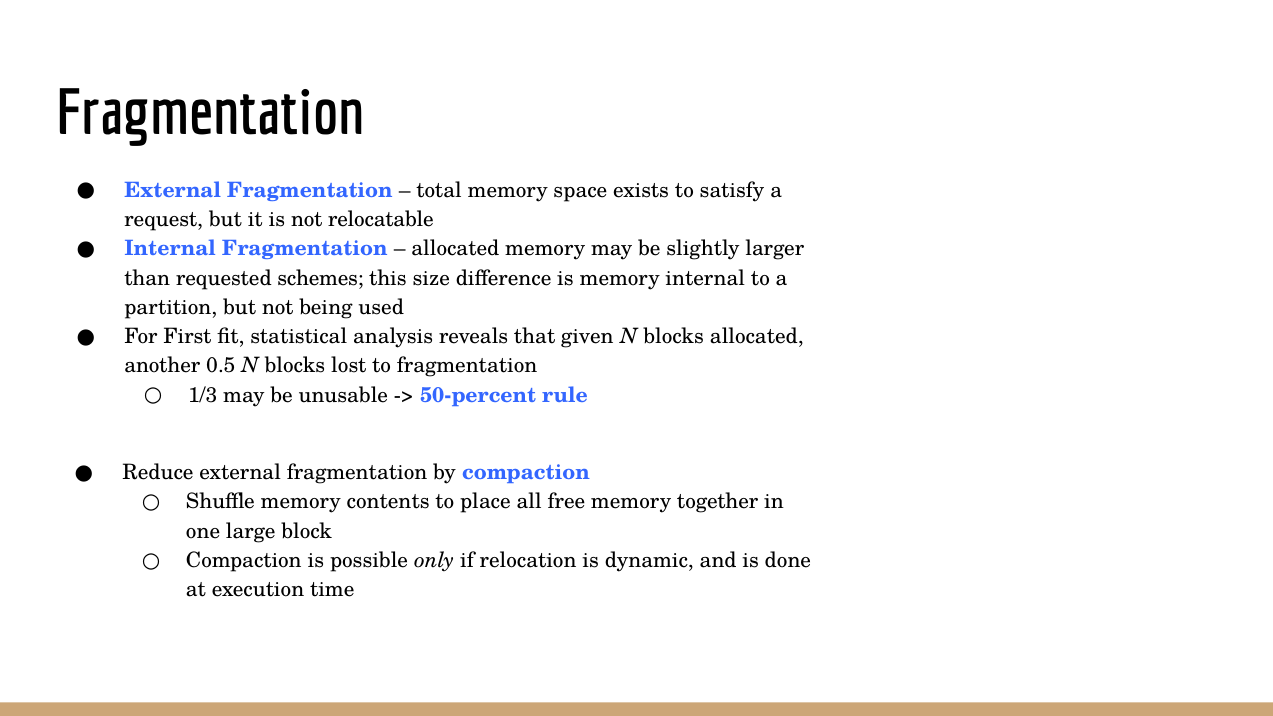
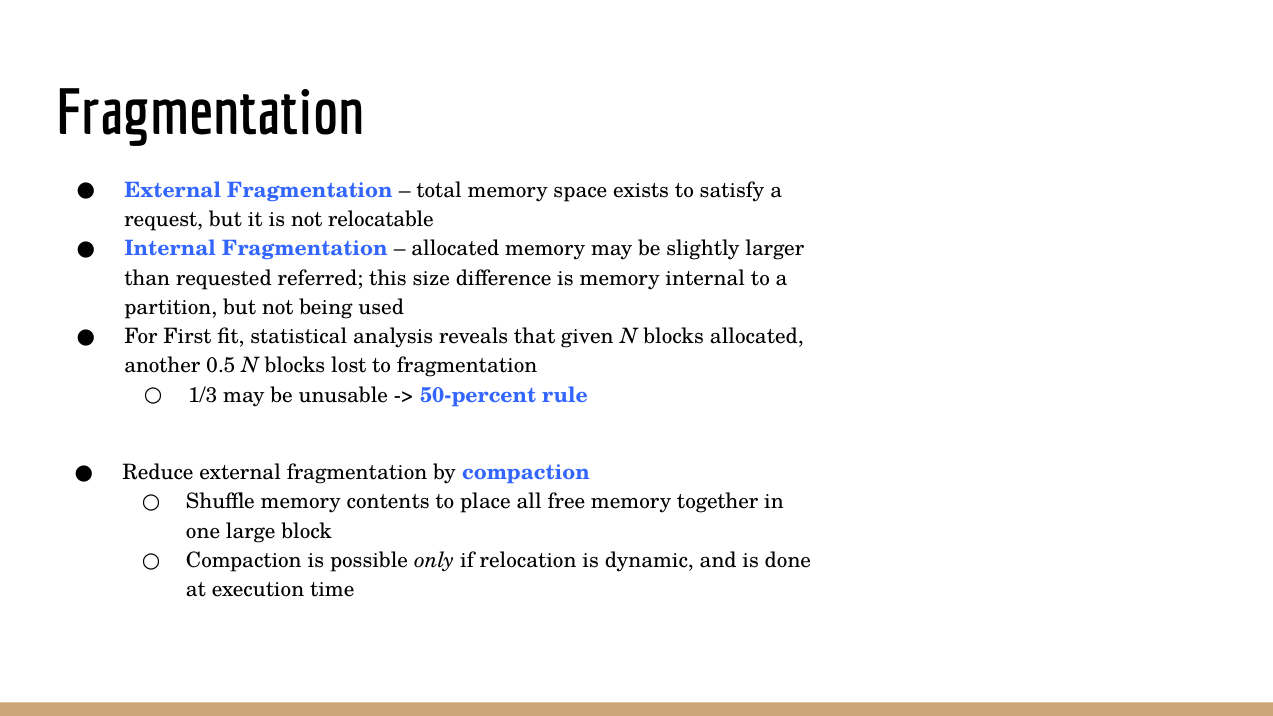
schemes: schemes -> referred (320, 278)
